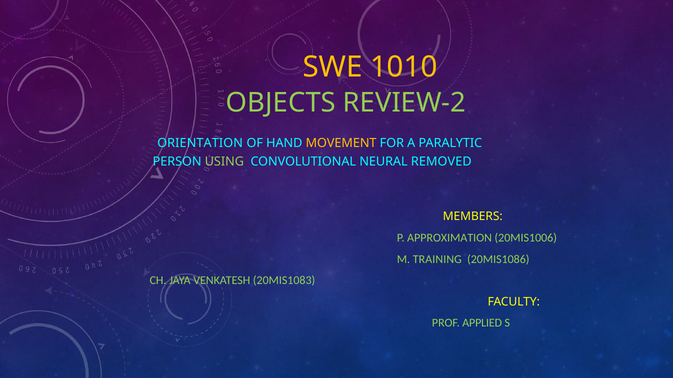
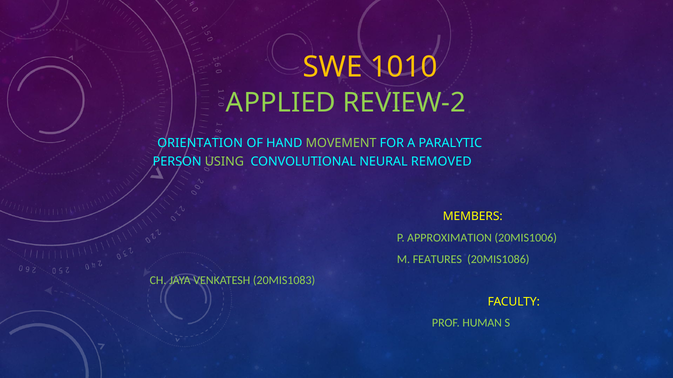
OBJECTS: OBJECTS -> APPLIED (281, 103)
MOVEMENT colour: yellow -> light green (341, 143)
TRAINING: TRAINING -> FEATURES (437, 259)
APPLIED: APPLIED -> HUMAN (482, 323)
